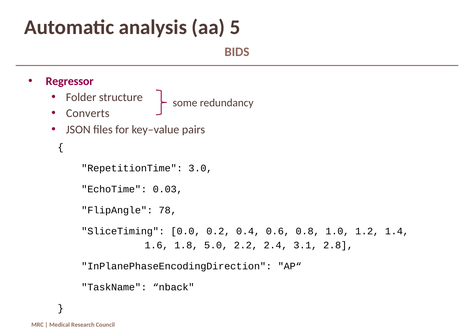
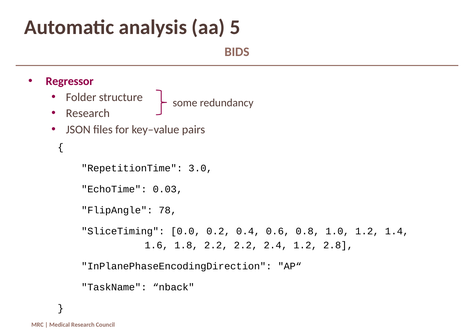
Converts: Converts -> Research (88, 114)
1.8 5.0: 5.0 -> 2.2 (216, 246)
2.4 3.1: 3.1 -> 1.2 (305, 246)
